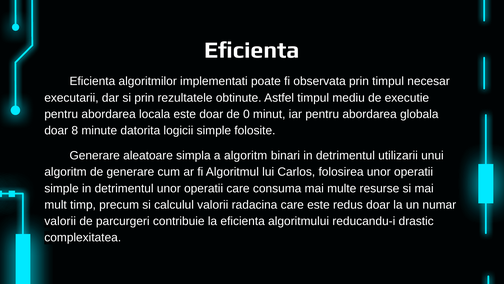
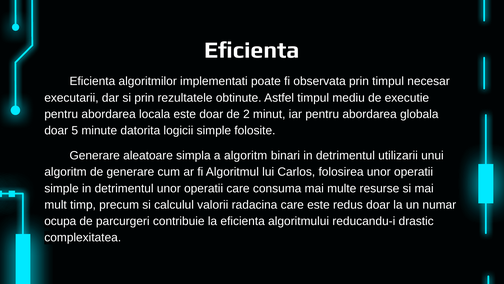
0: 0 -> 2 (246, 114)
8: 8 -> 5 (75, 130)
valorii: valorii -> ocupa (60, 221)
